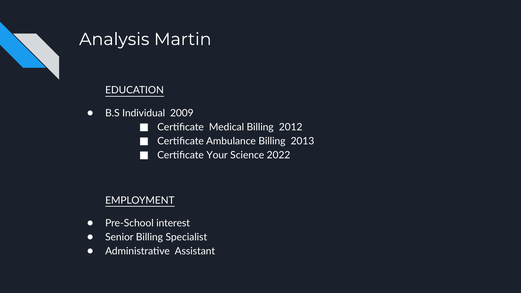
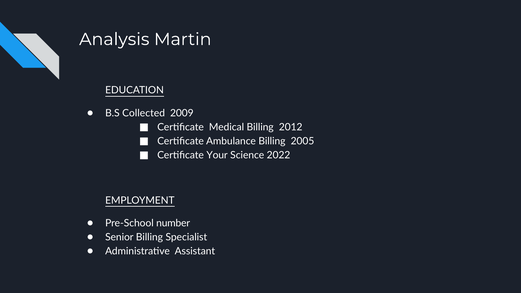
Individual: Individual -> Collected (144, 113)
2013: 2013 -> 2005 (302, 141)
interest: interest -> number (173, 223)
